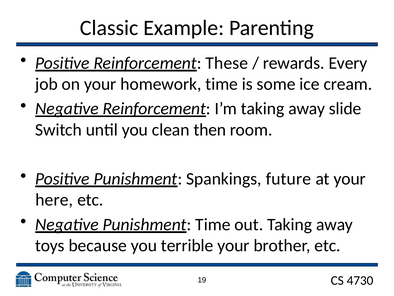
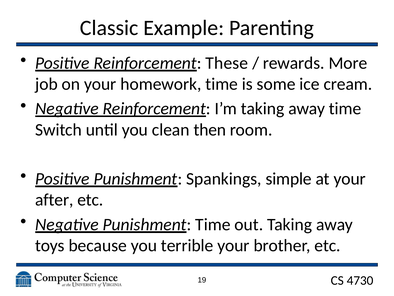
Every: Every -> More (348, 63)
away slide: slide -> time (345, 108)
future: future -> simple (289, 179)
here: here -> after (54, 200)
